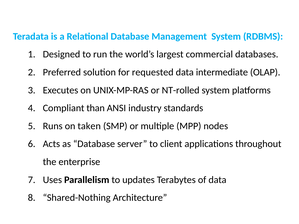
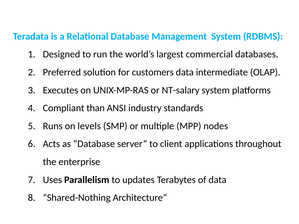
requested: requested -> customers (153, 72)
NT-rolled: NT-rolled -> NT-salary (181, 90)
taken: taken -> levels (89, 126)
